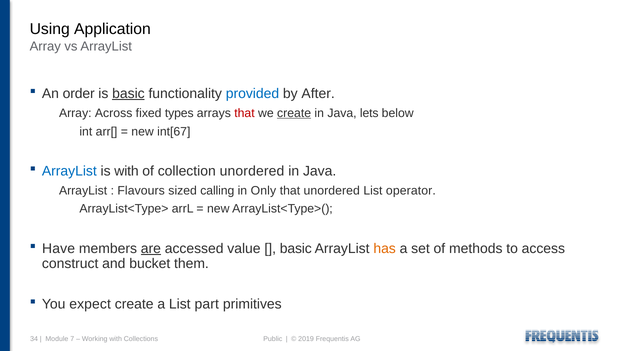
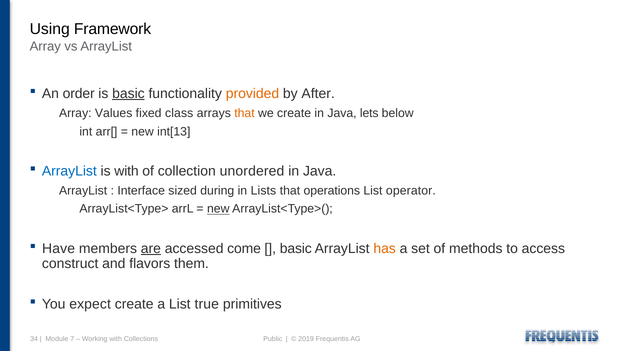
Application: Application -> Framework (113, 29)
provided colour: blue -> orange (252, 94)
Across: Across -> Values (114, 113)
types: types -> class (179, 113)
that colour: red -> orange (244, 113)
create underline: present -> none (294, 113)
int[67: int[67 -> int[13 (174, 132)
Flavours: Flavours -> Interface (141, 191)
calling: calling -> during (217, 191)
Only: Only -> Lists (263, 191)
that unordered: unordered -> operations (332, 191)
new underline: none -> present (218, 209)
value: value -> come (244, 249)
bucket: bucket -> flavors (150, 264)
part: part -> true (207, 304)
